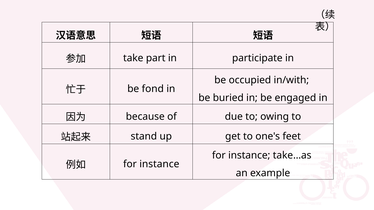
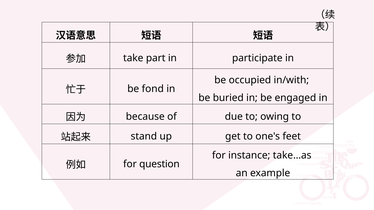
instance: instance -> question (159, 164)
